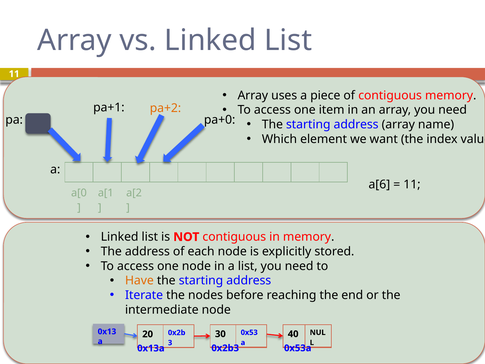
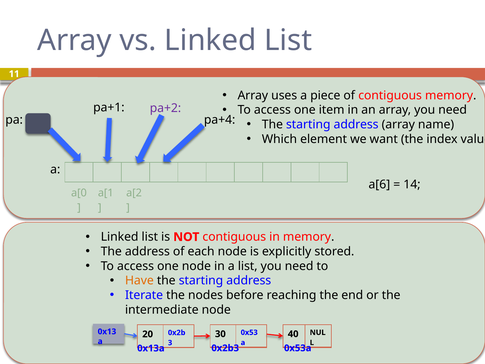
pa+2 colour: orange -> purple (165, 108)
pa+0: pa+0 -> pa+4 (220, 120)
11: 11 -> 14 (412, 184)
